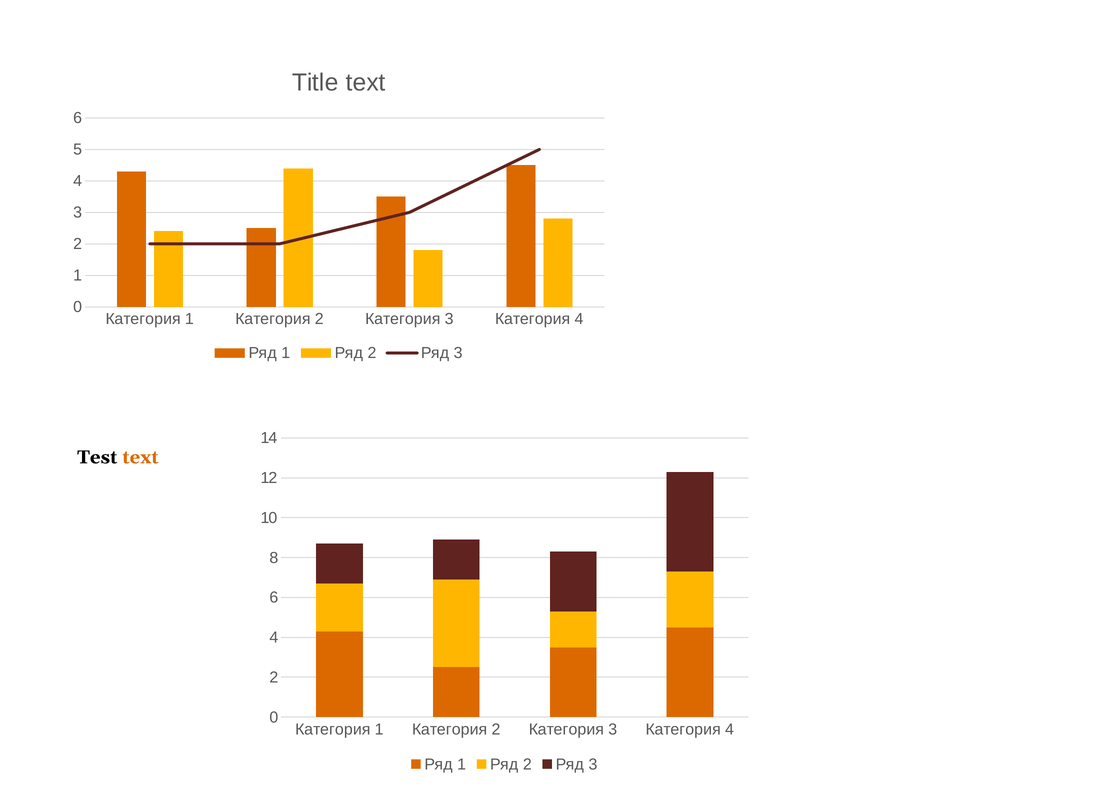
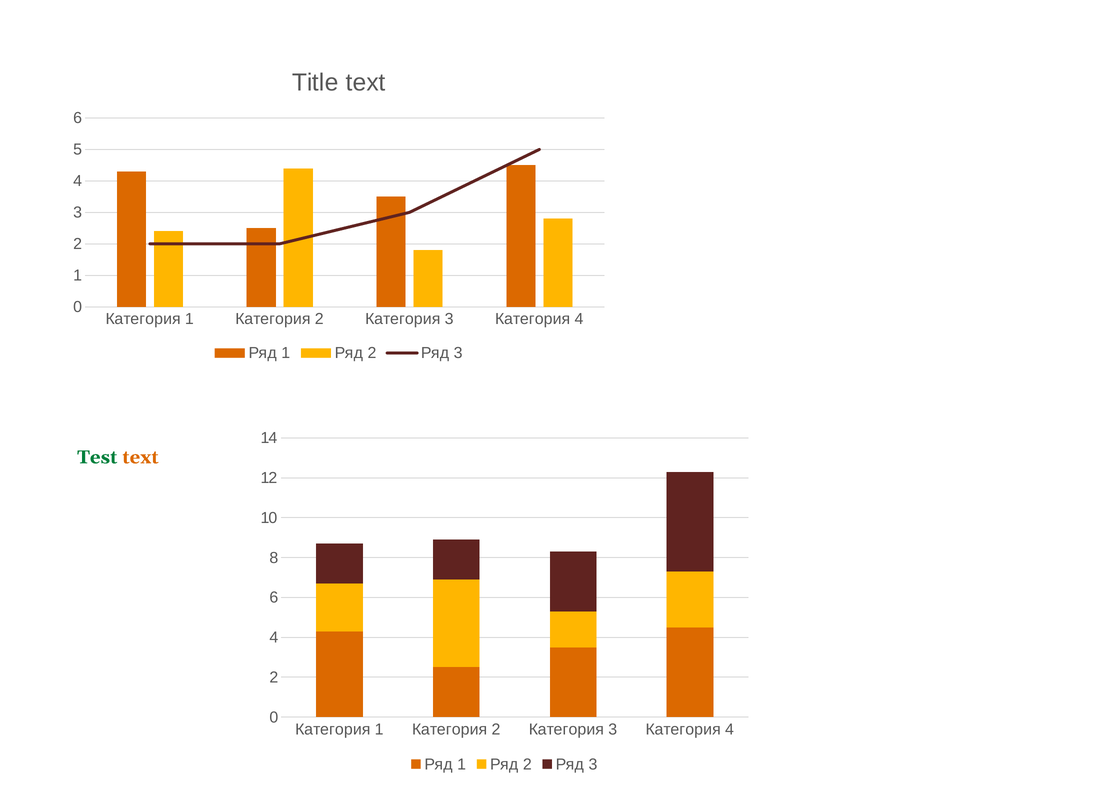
Test colour: black -> green (97, 457)
